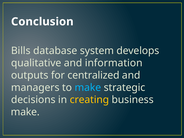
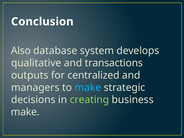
Bills: Bills -> Also (21, 51)
information: information -> transactions (114, 63)
creating colour: yellow -> light green (89, 100)
